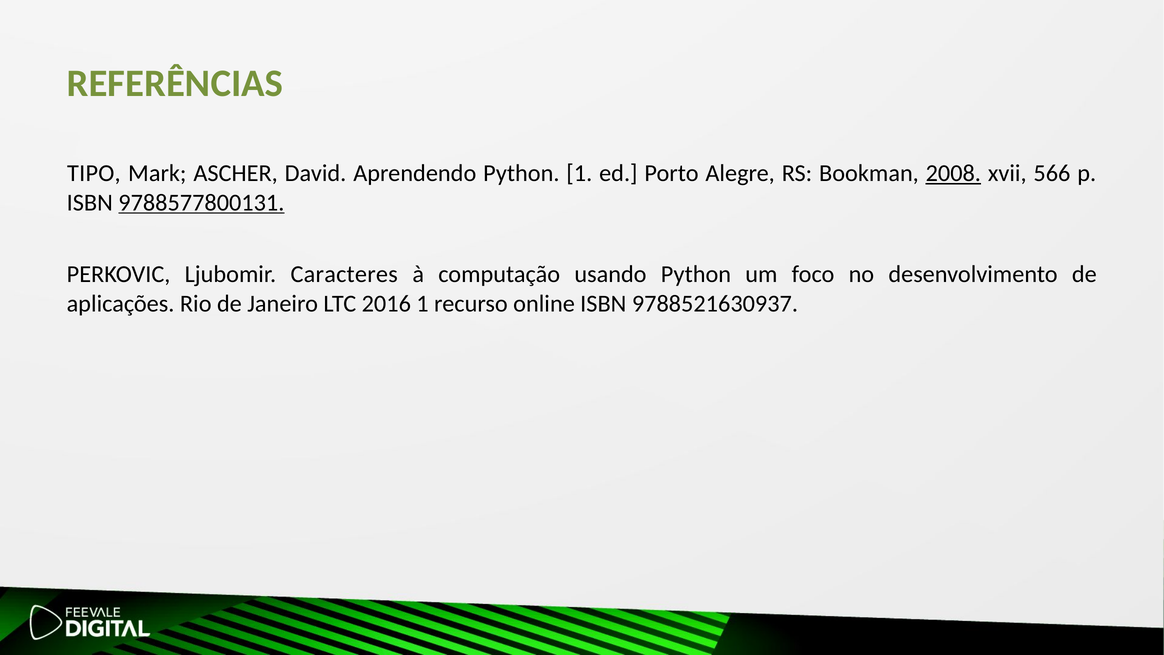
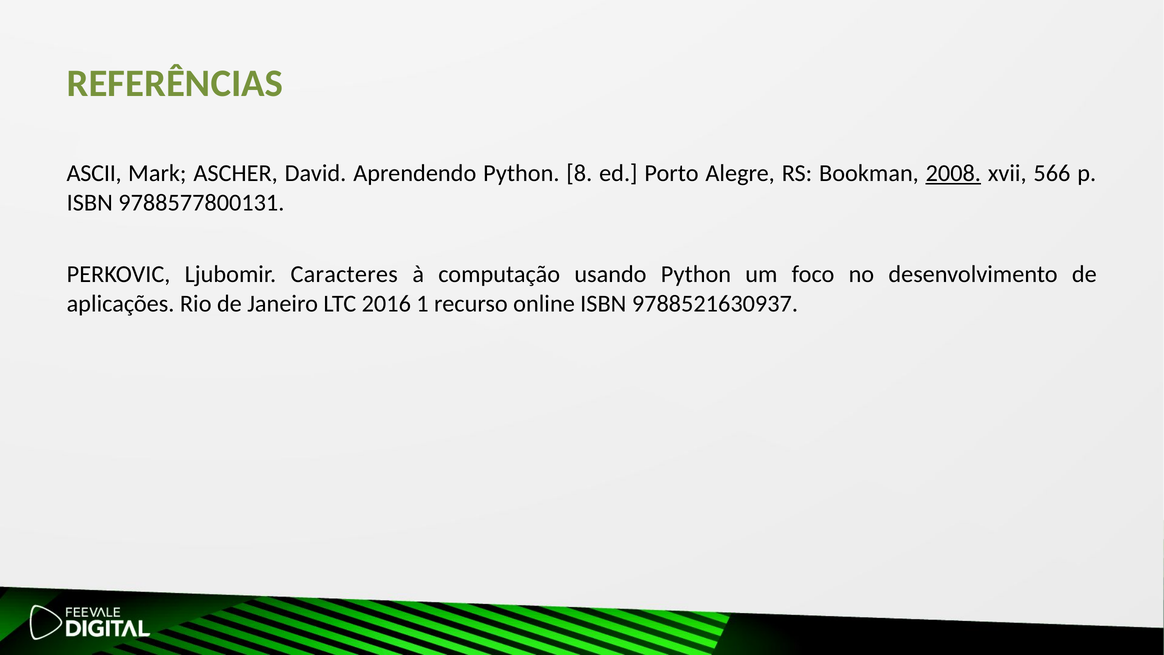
TIPO: TIPO -> ASCII (94, 173)
Python 1: 1 -> 8 (579, 173)
9788577800131 underline: present -> none (201, 202)
